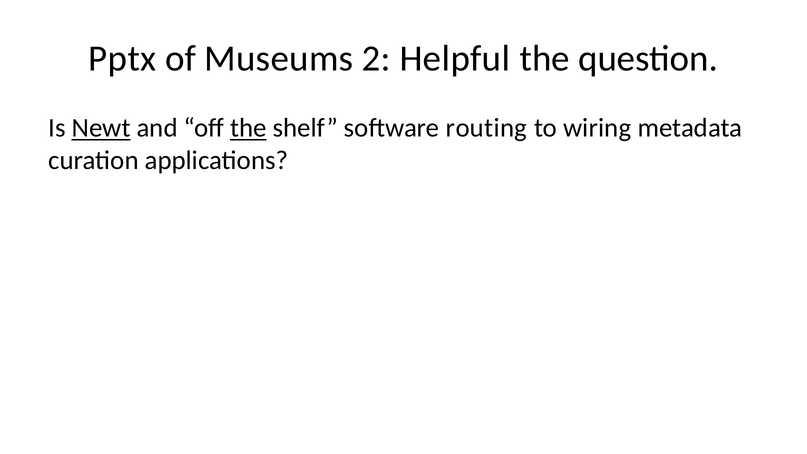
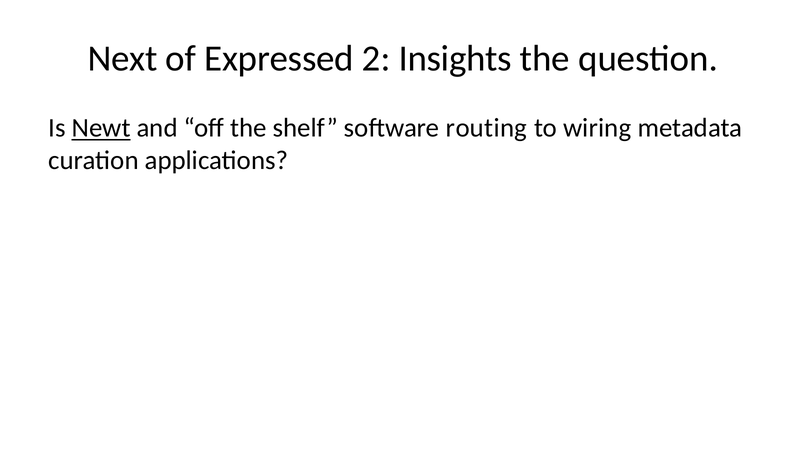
Pptx: Pptx -> Next (123, 59)
Museums: Museums -> Expressed (279, 59)
Helpful: Helpful -> Insights (455, 59)
the underline: present -> none (248, 128)
